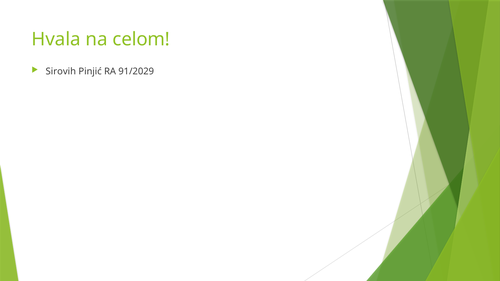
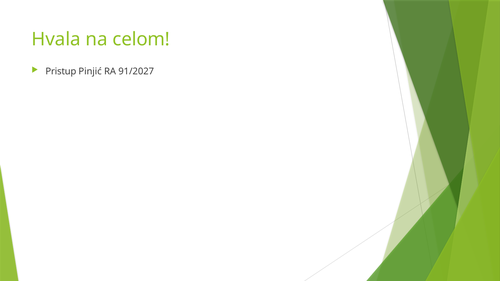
Sirovih: Sirovih -> Pristup (61, 71)
91/2029: 91/2029 -> 91/2027 (136, 71)
